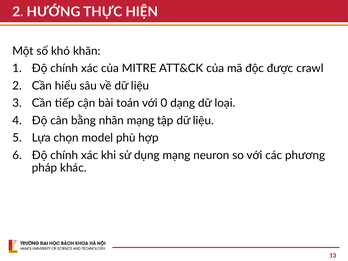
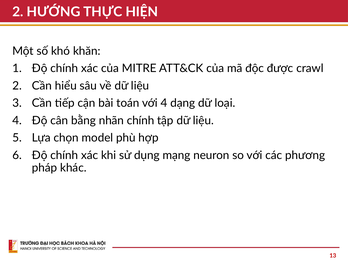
với 0: 0 -> 4 (164, 103)
nhãn mạng: mạng -> chính (141, 120)
